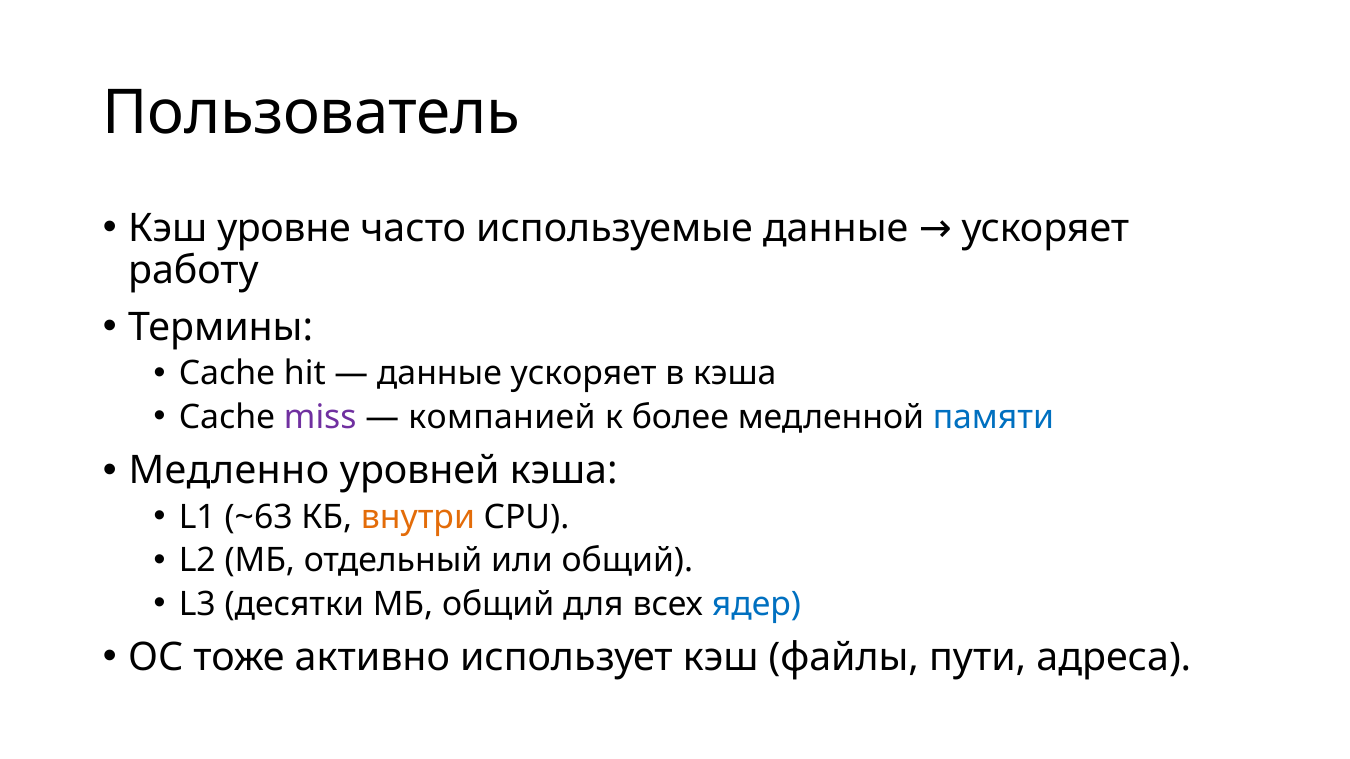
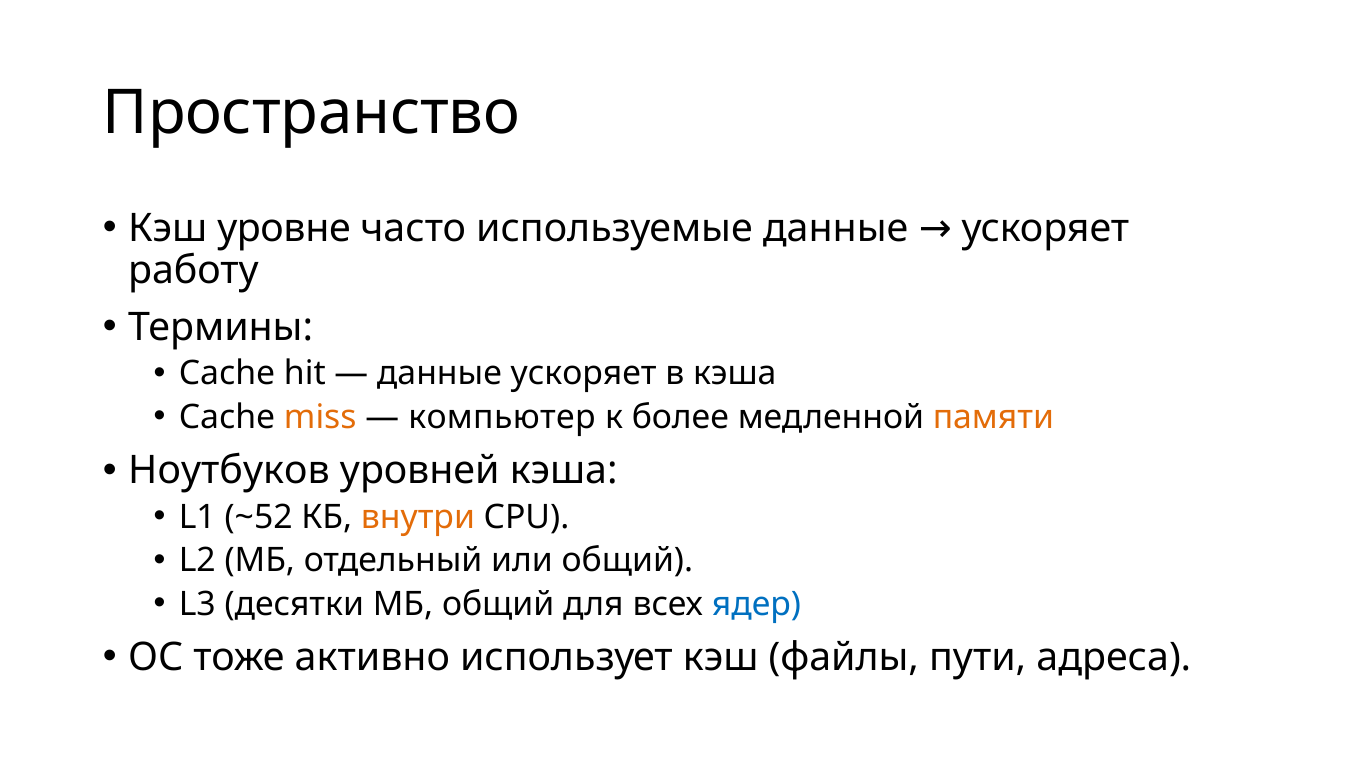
Пользователь: Пользователь -> Пространство (312, 113)
miss colour: purple -> orange (320, 417)
компанией: компанией -> компьютер (502, 417)
памяти colour: blue -> orange (993, 417)
Медленно: Медленно -> Ноутбуков (229, 471)
~63: ~63 -> ~52 (259, 517)
